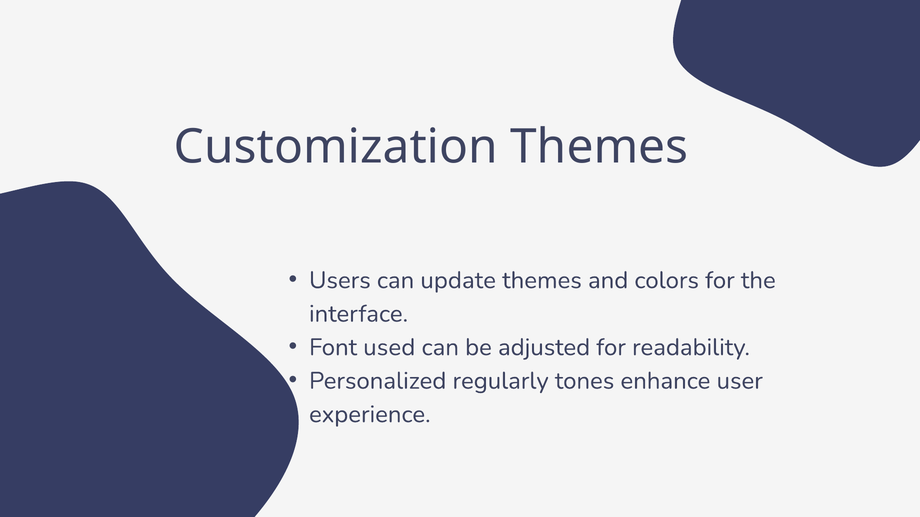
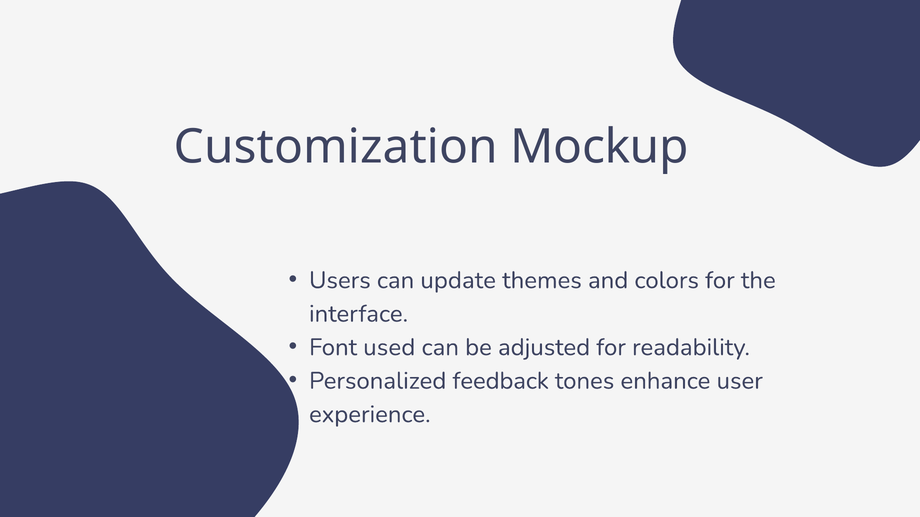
Customization Themes: Themes -> Mockup (599, 147)
regularly: regularly -> feedback (501, 381)
